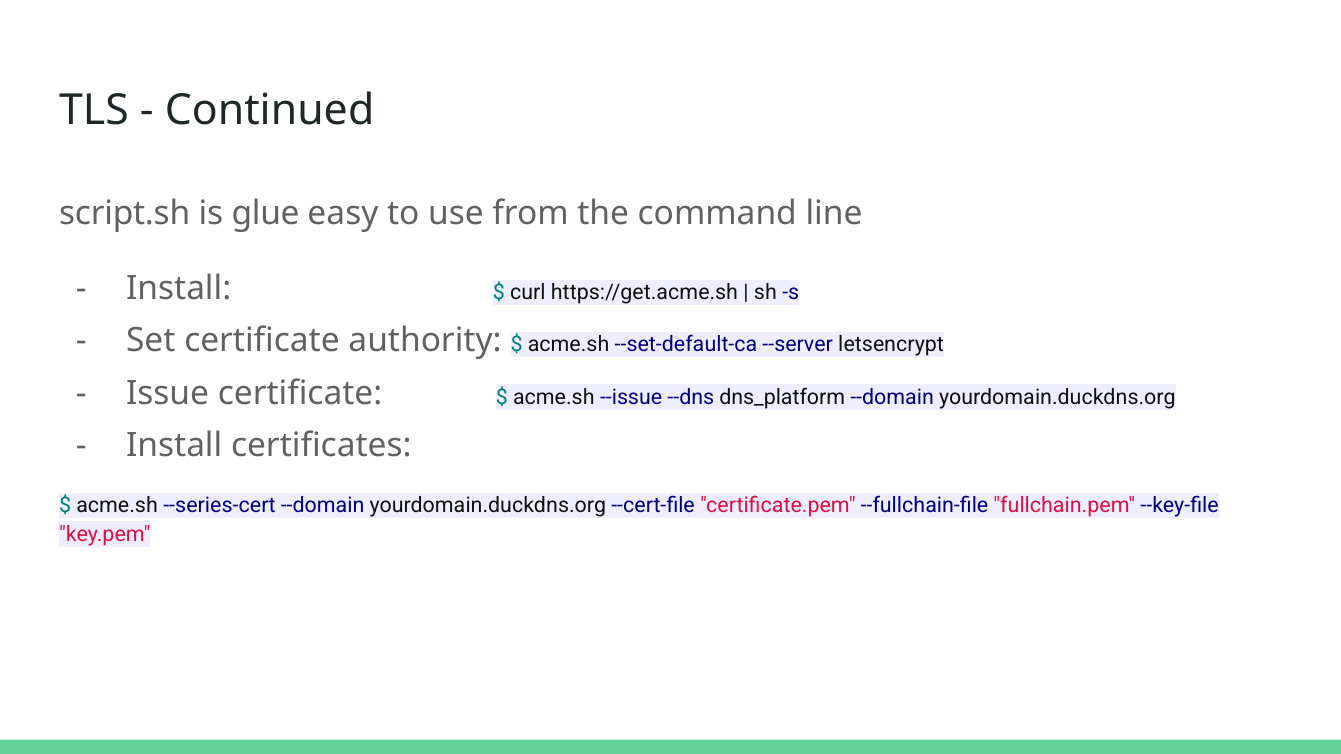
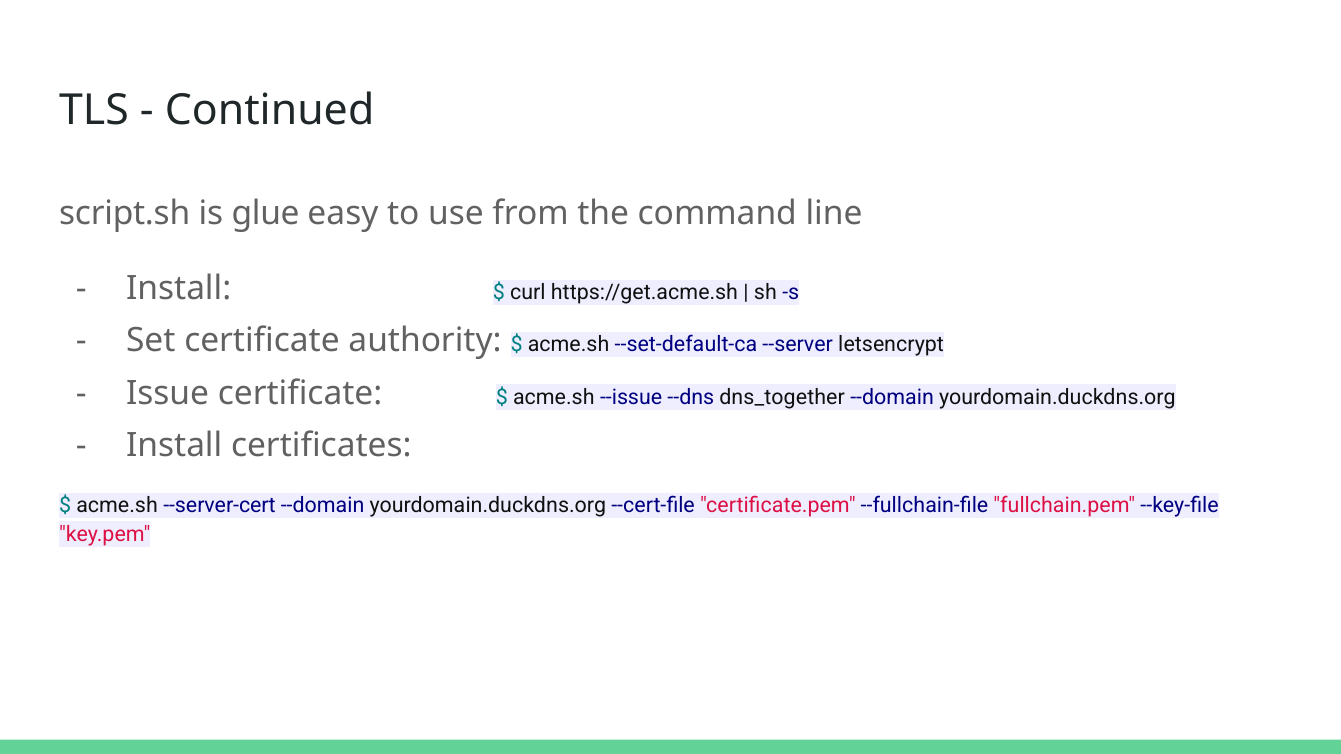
dns_platform: dns_platform -> dns_together (782, 397)
--series-cert: --series-cert -> --server-cert (219, 506)
